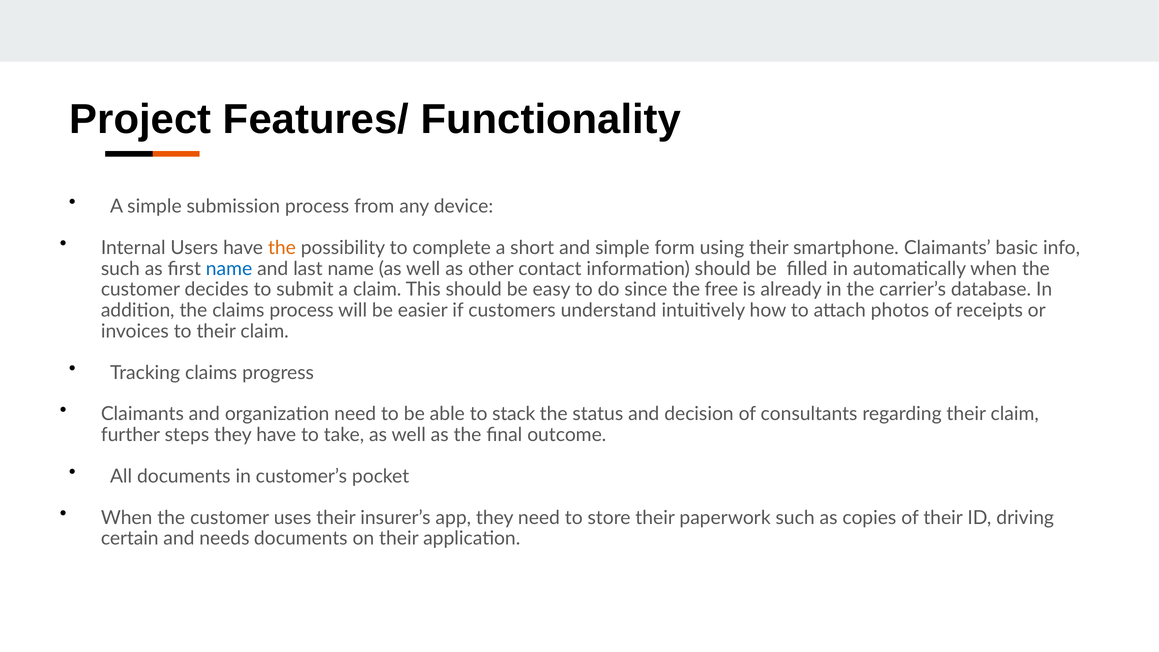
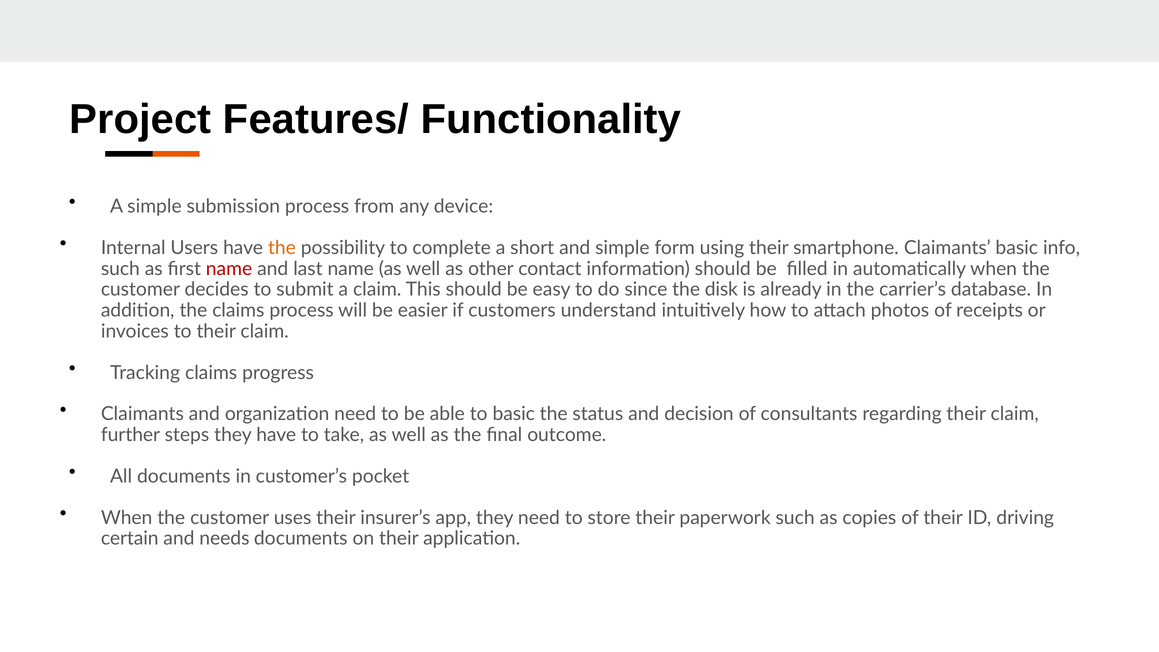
name colour: blue -> red (229, 269)
free: free -> disk (721, 290)
to stack: stack -> basic (514, 414)
